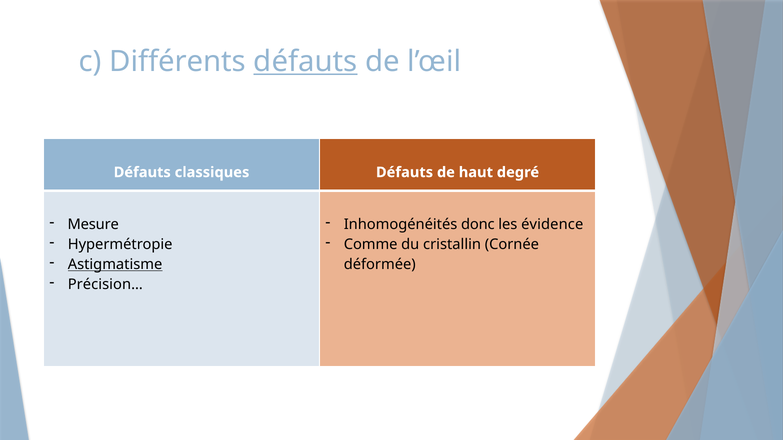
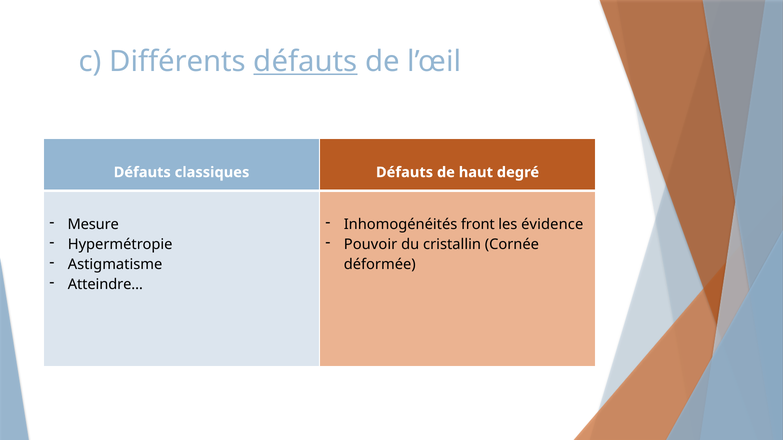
donc: donc -> front (478, 225)
Comme: Comme -> Pouvoir (371, 245)
Astigmatisme underline: present -> none (115, 265)
Précision…: Précision… -> Atteindre… (105, 285)
